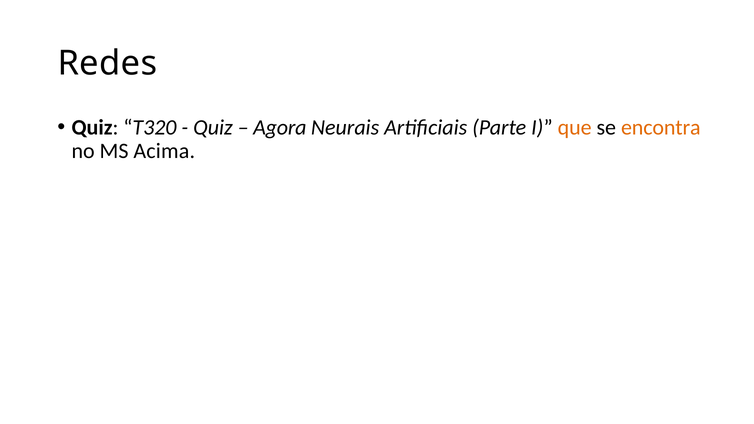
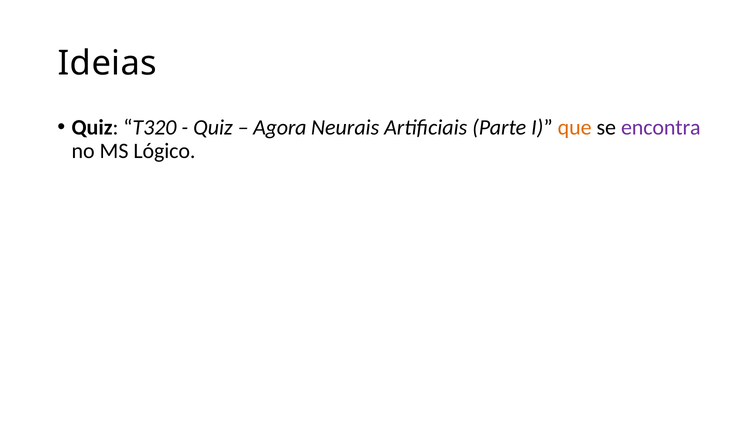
Redes: Redes -> Ideias (107, 63)
encontra colour: orange -> purple (661, 127)
Acima: Acima -> Lógico (164, 151)
